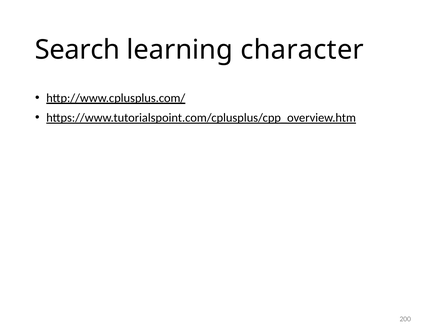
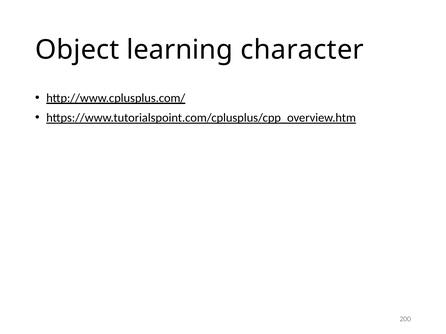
Search: Search -> Object (77, 50)
